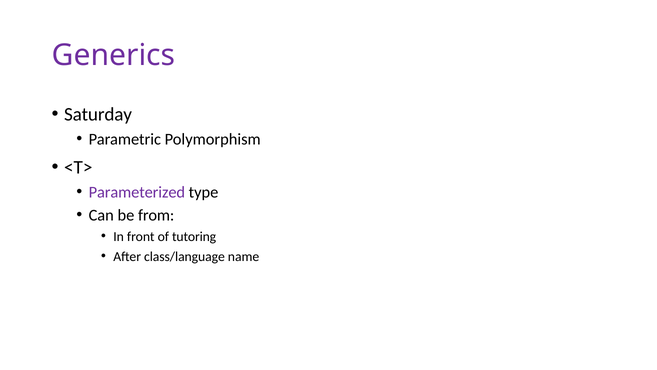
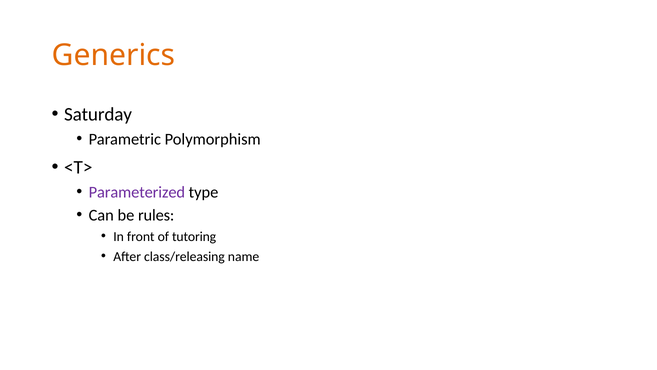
Generics colour: purple -> orange (113, 55)
from: from -> rules (156, 215)
class/language: class/language -> class/releasing (184, 256)
